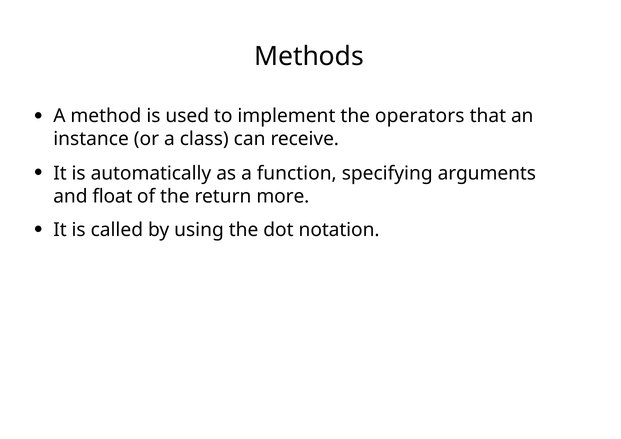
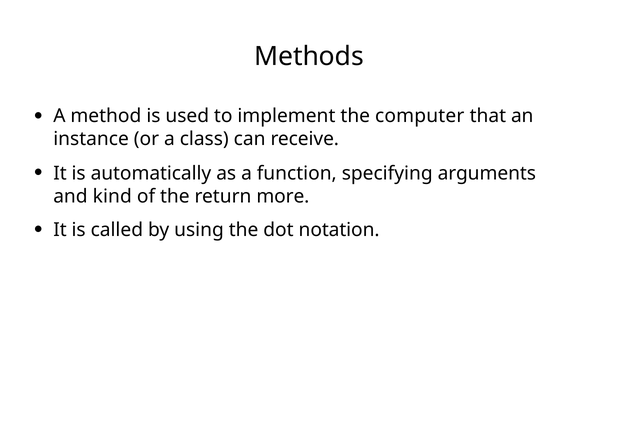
operators: operators -> computer (420, 116)
float: float -> kind (112, 196)
